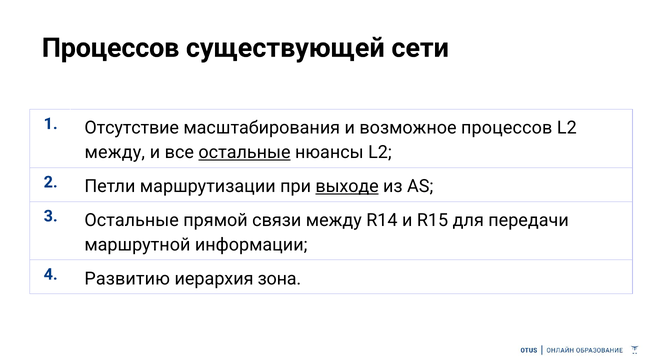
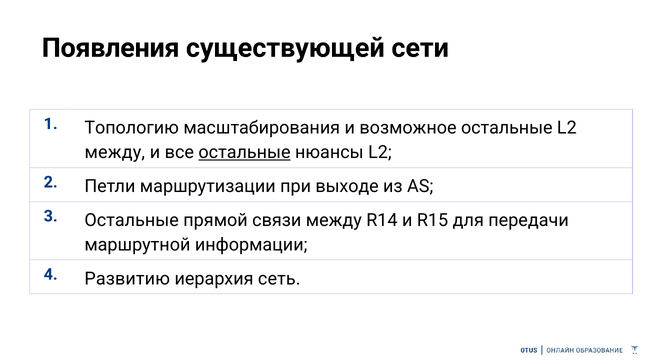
Процессов: Процессов -> Появления (111, 48)
Отсутствие: Отсутствие -> Топологию (132, 128)
возможное процессов: процессов -> остальные (507, 128)
выходе underline: present -> none (347, 186)
зона: зона -> сеть (279, 279)
